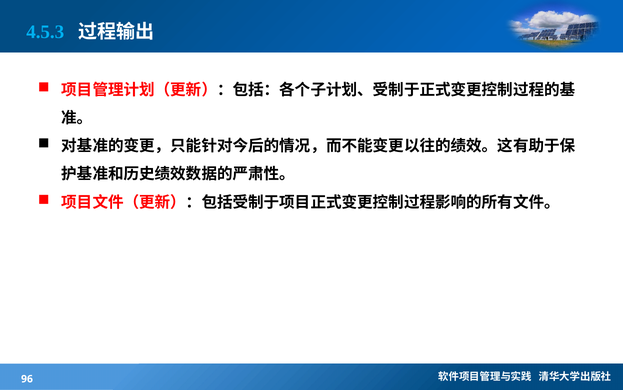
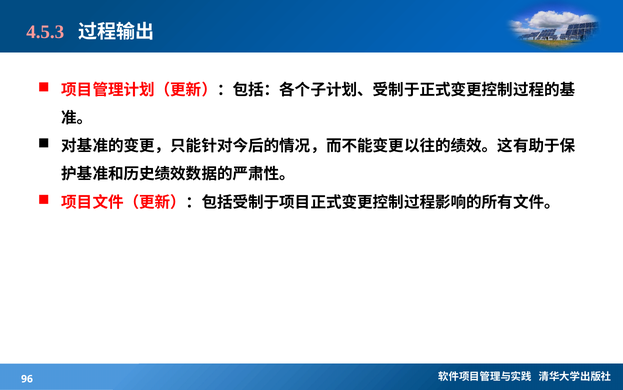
4.5.3 colour: light blue -> pink (45, 32)
